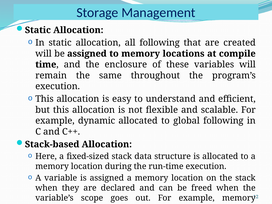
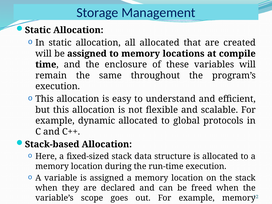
all following: following -> allocated (160, 43)
global following: following -> protocols (223, 121)
